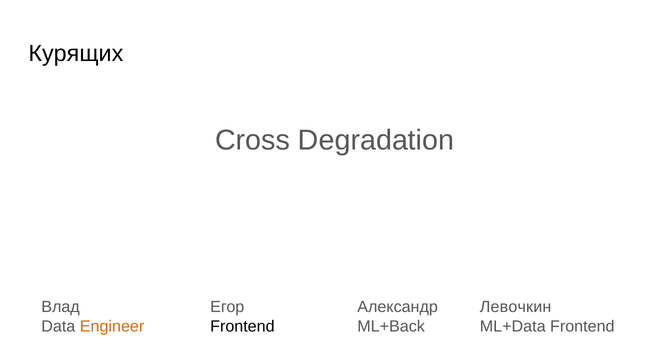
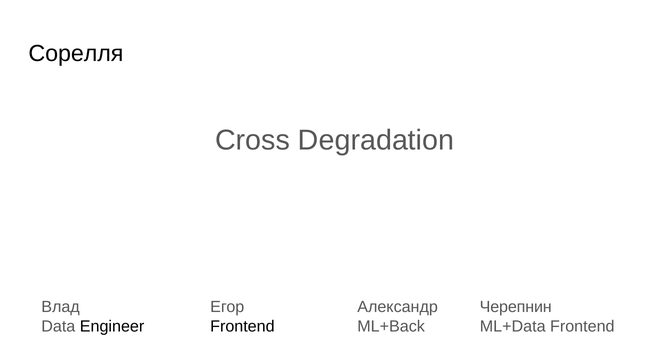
Курящих: Курящих -> Сорелля (76, 53)
Левочкин: Левочкин -> Черепнин (516, 307)
Engineer colour: orange -> black (112, 326)
